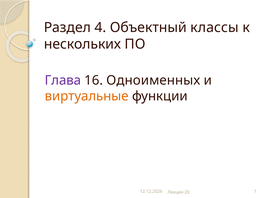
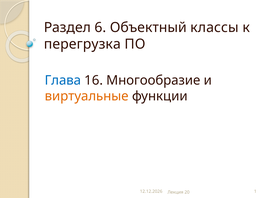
4: 4 -> 6 (100, 27)
нескольких: нескольких -> перегрузка (82, 44)
Глава colour: purple -> blue (63, 80)
Одноименных: Одноименных -> Многообразие (153, 80)
